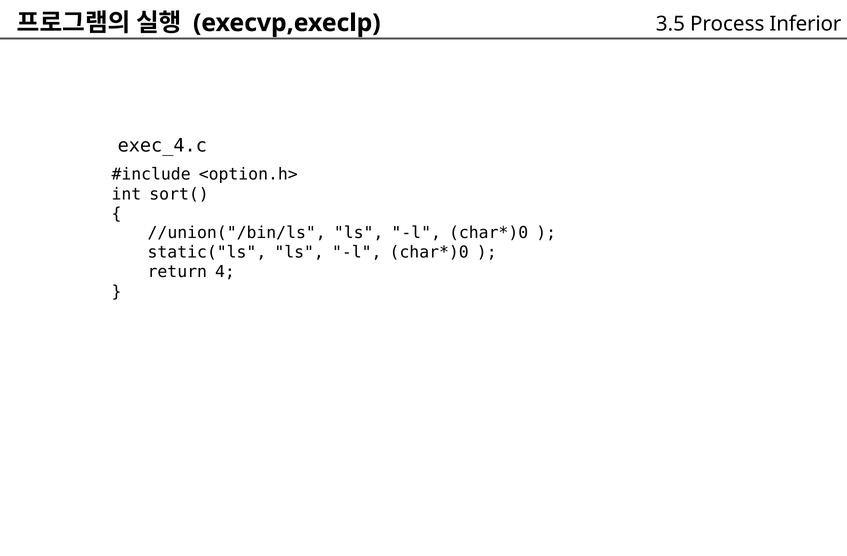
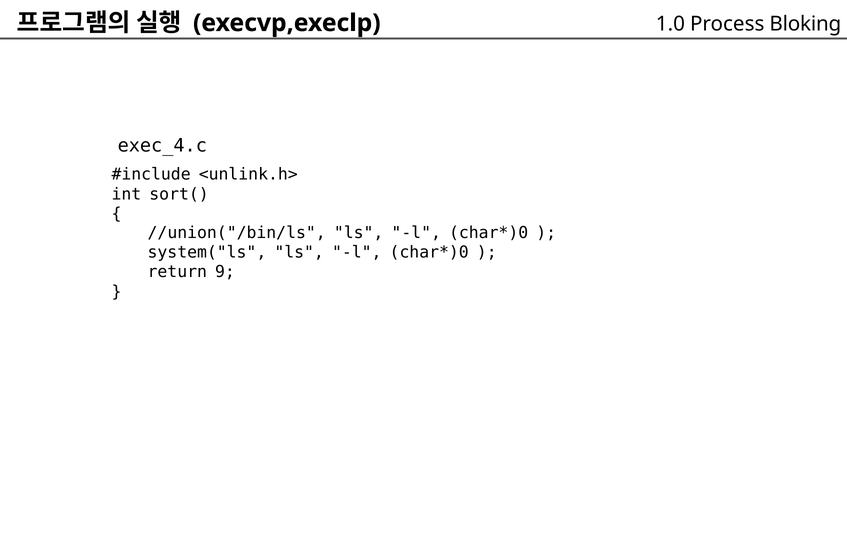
3.5: 3.5 -> 1.0 (670, 24)
Inferior: Inferior -> Bloking (805, 24)
<option.h>: <option.h> -> <unlink.h> (248, 175)
static("ls: static("ls -> system("ls (207, 253)
4: 4 -> 9 (225, 272)
